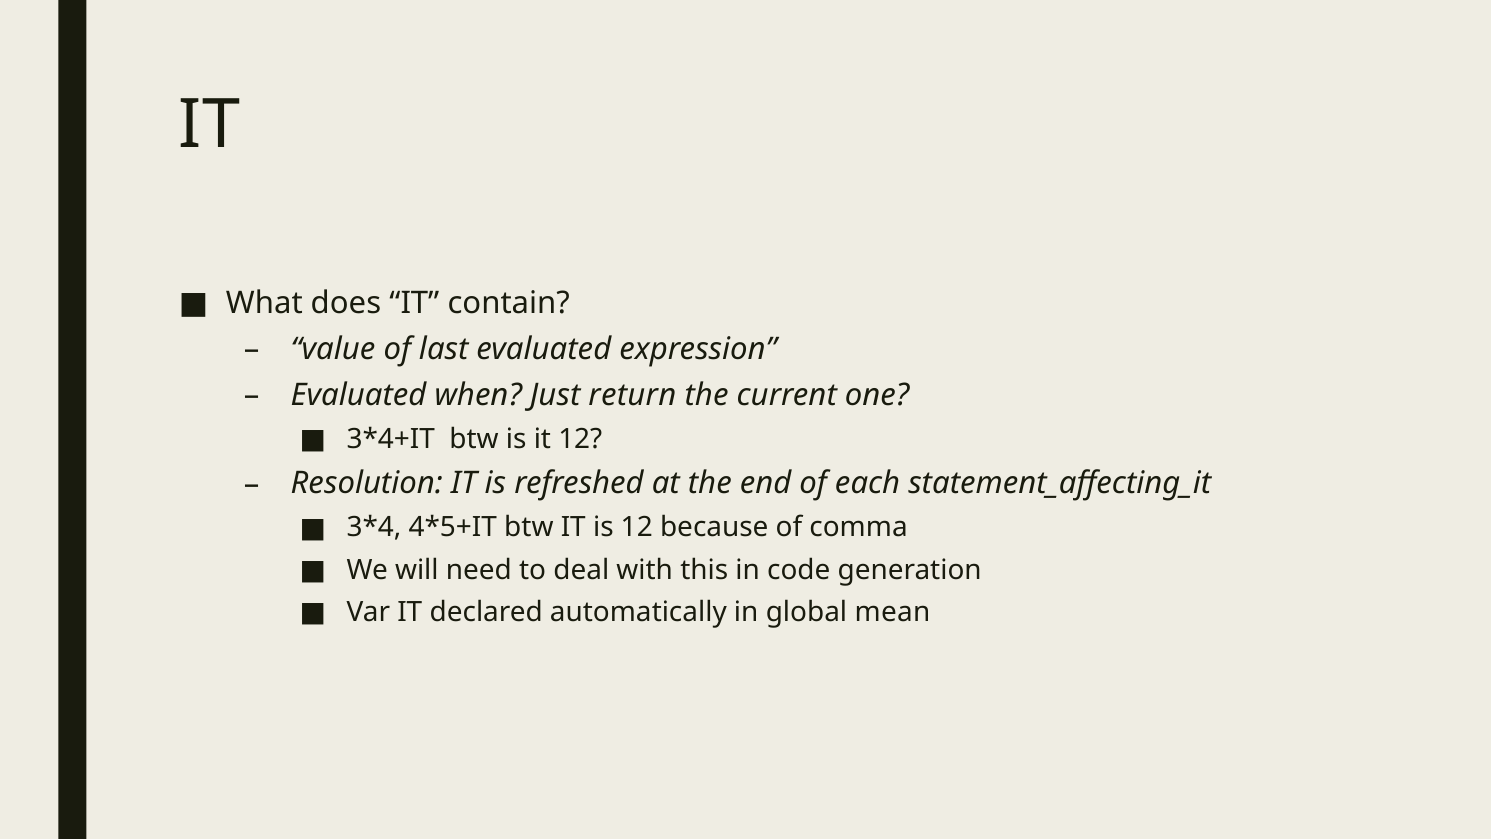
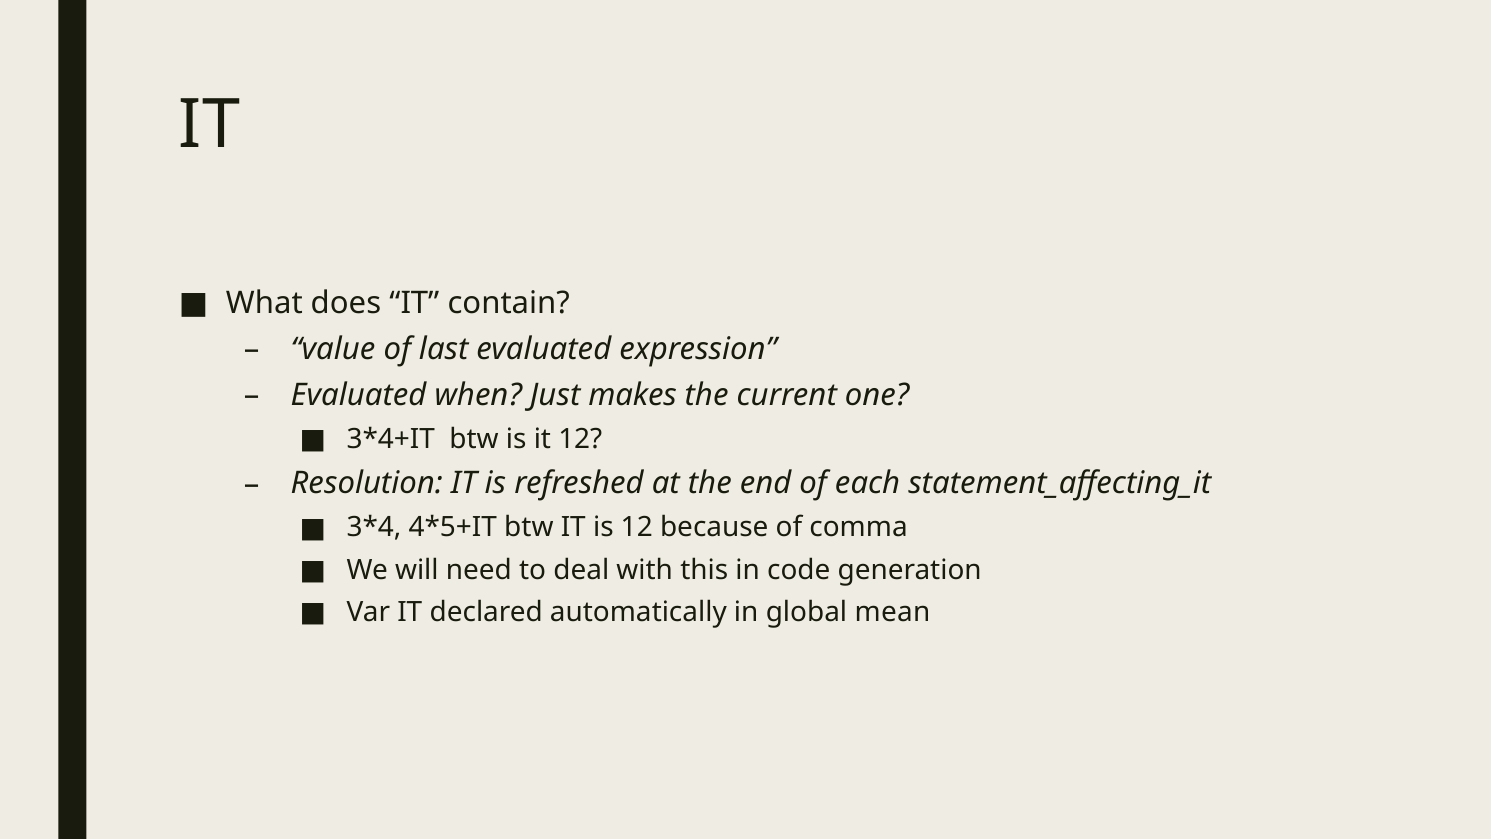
return: return -> makes (633, 395)
